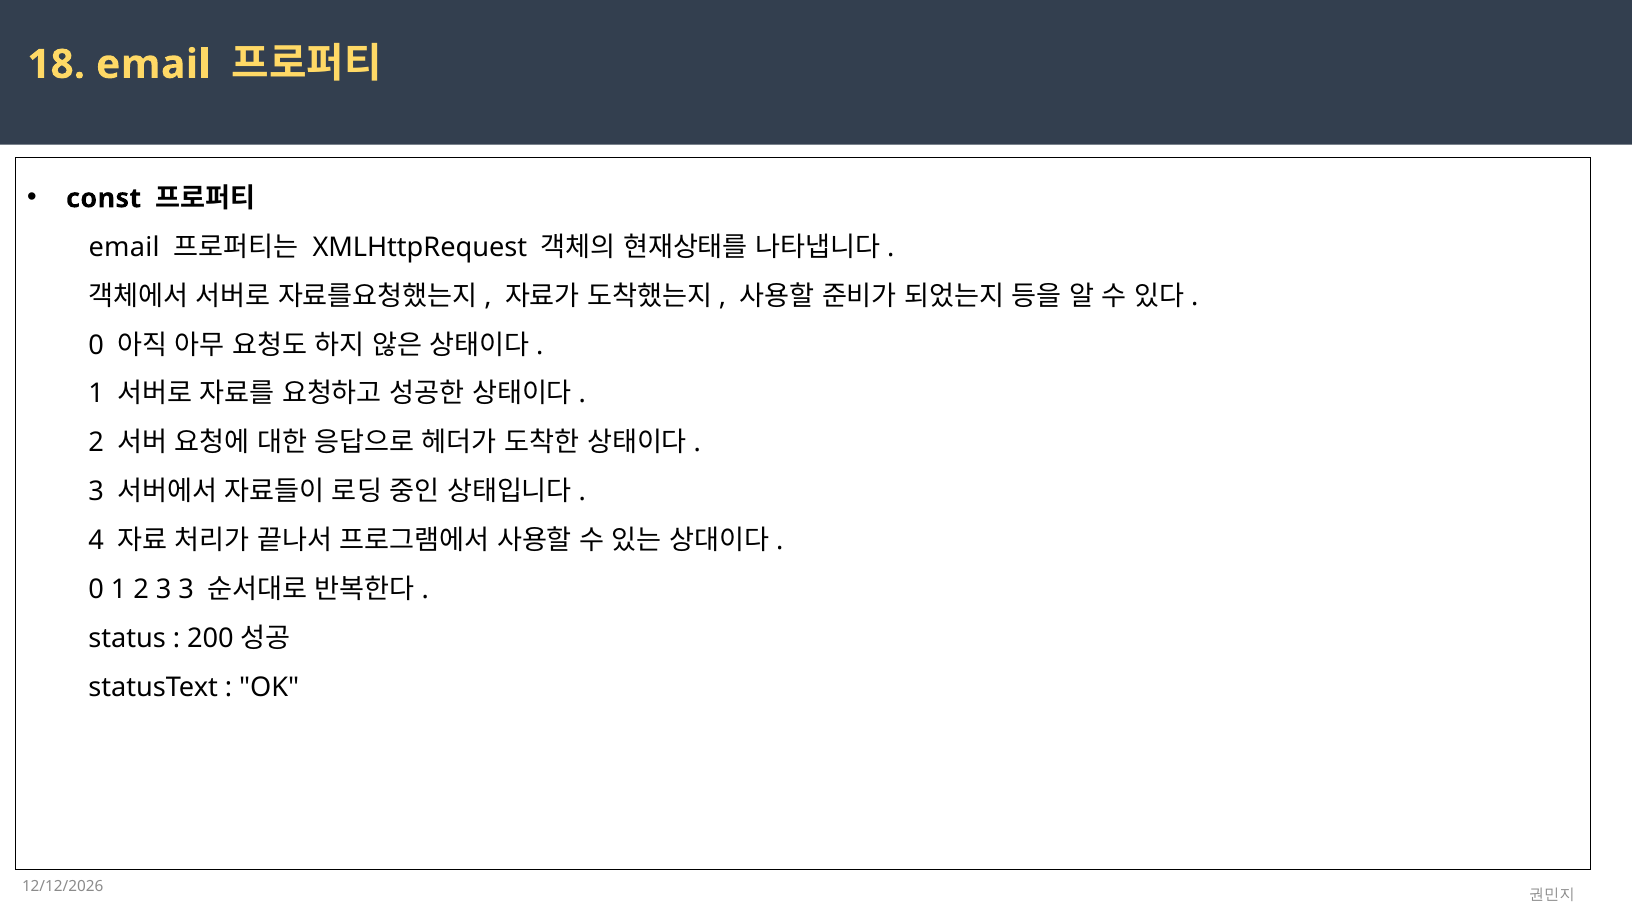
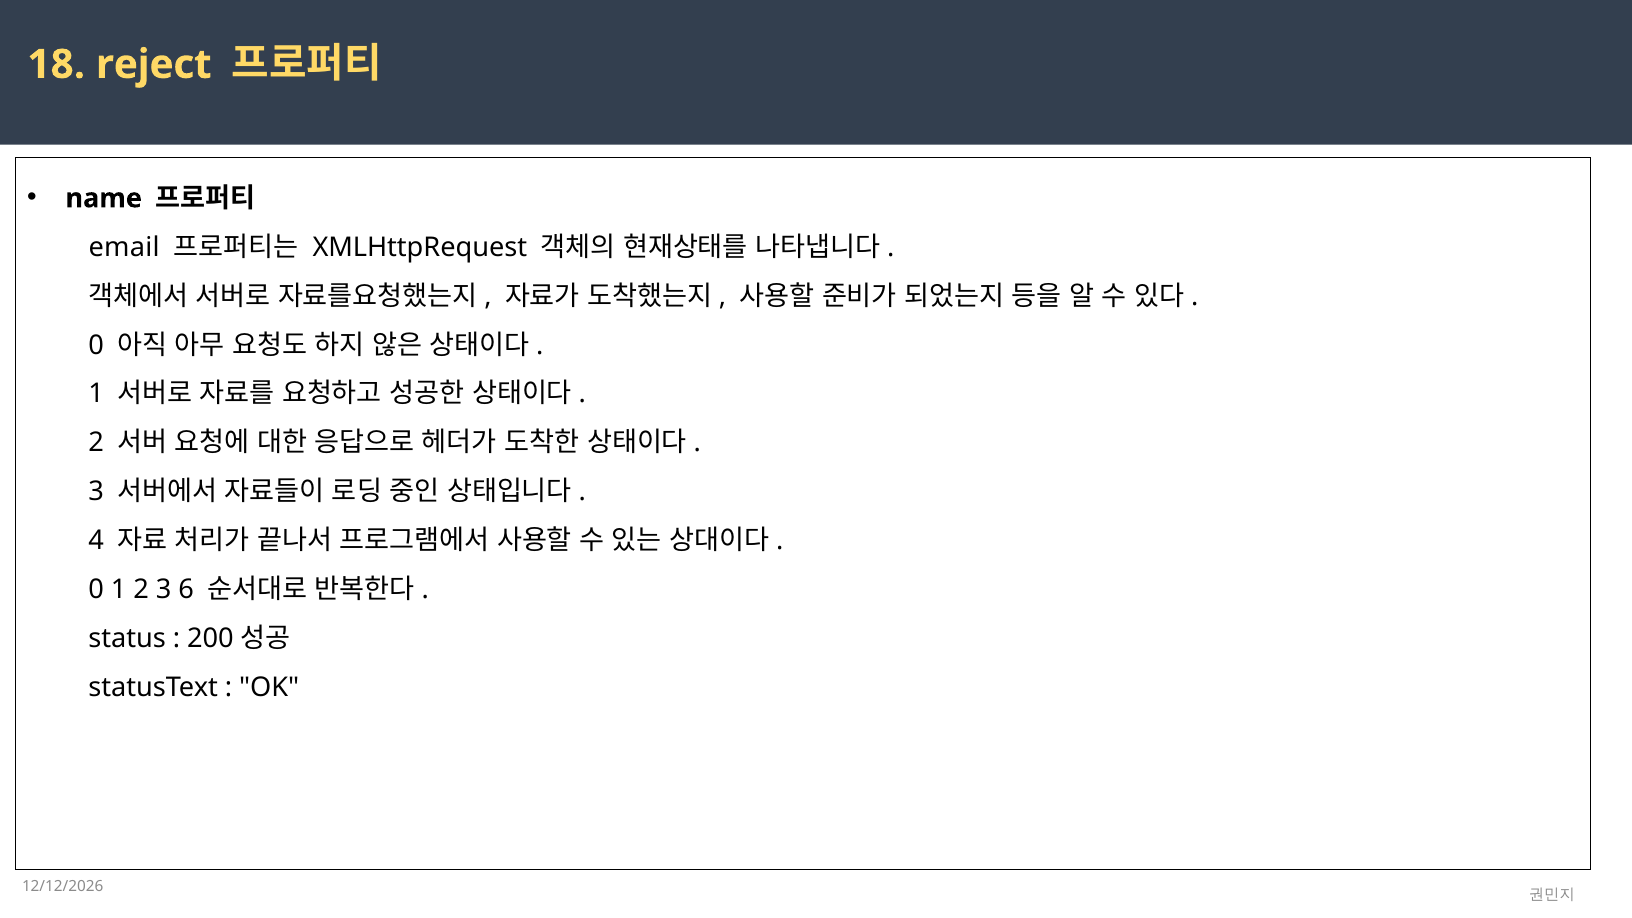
18 email: email -> reject (154, 65)
const: const -> name (104, 198)
3 3: 3 -> 6 (186, 590)
